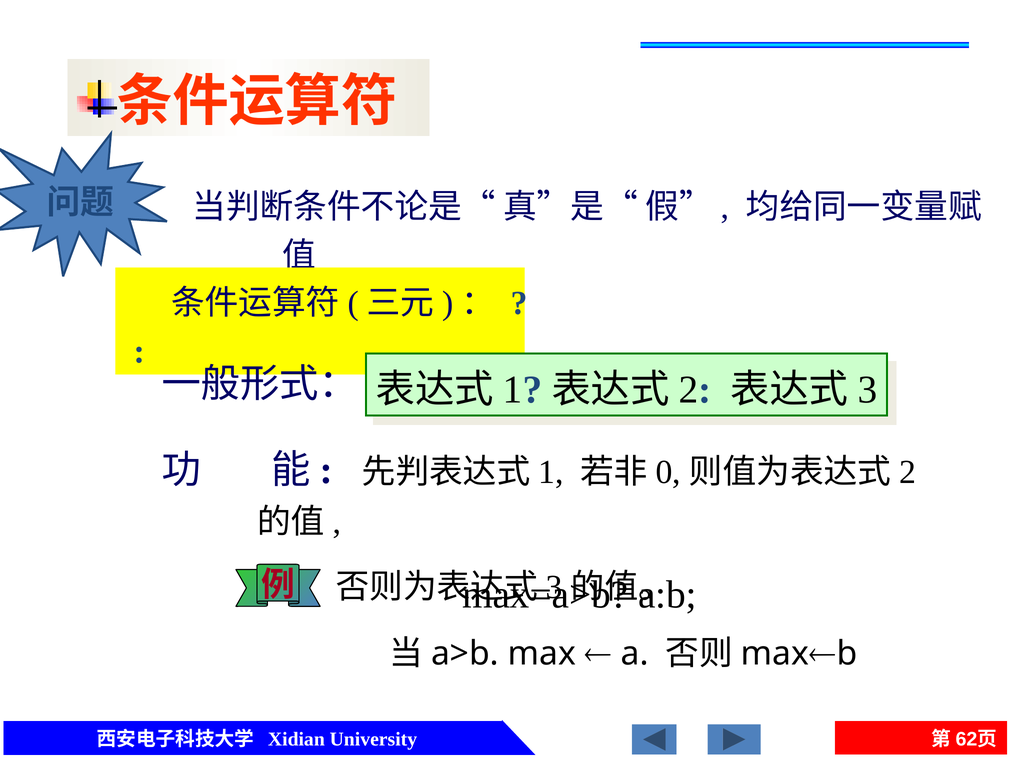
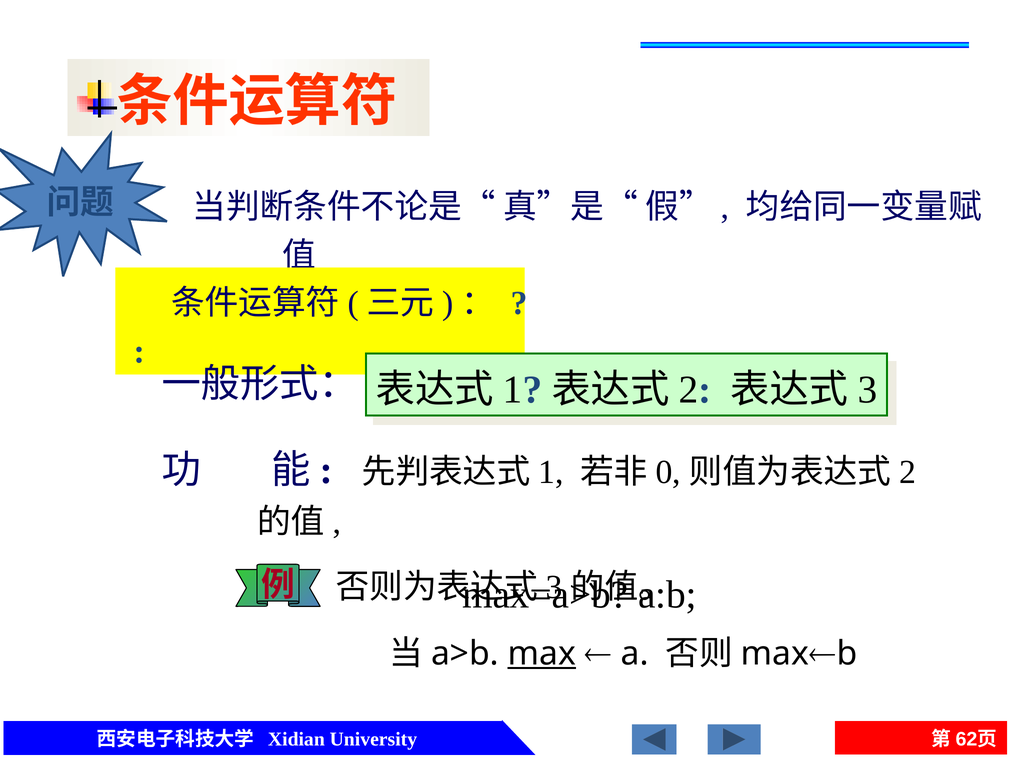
max underline: none -> present (542, 654)
